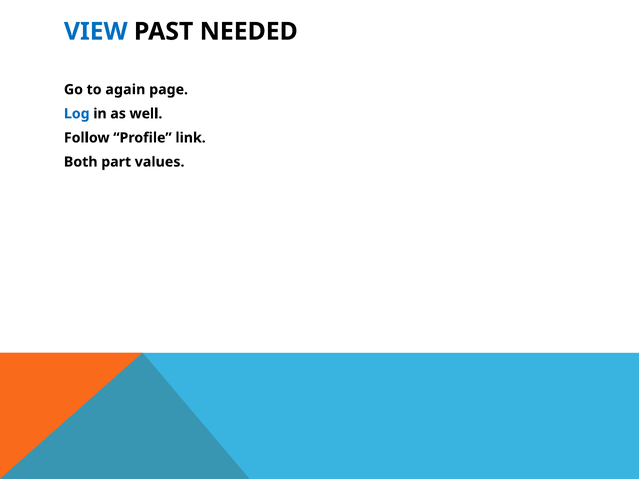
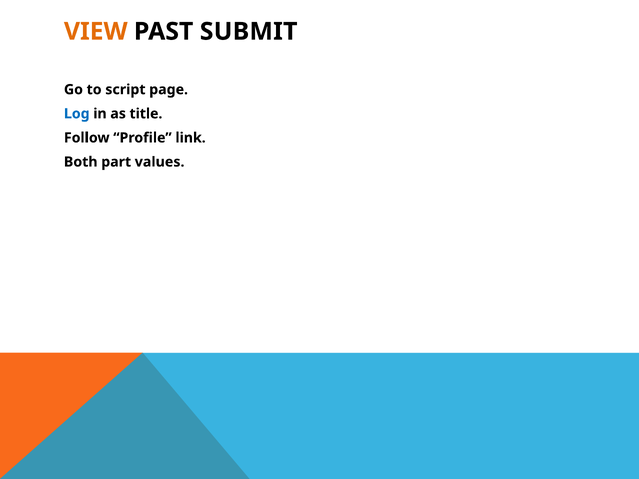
VIEW colour: blue -> orange (96, 32)
NEEDED: NEEDED -> SUBMIT (249, 32)
again: again -> script (125, 90)
well: well -> title (146, 114)
